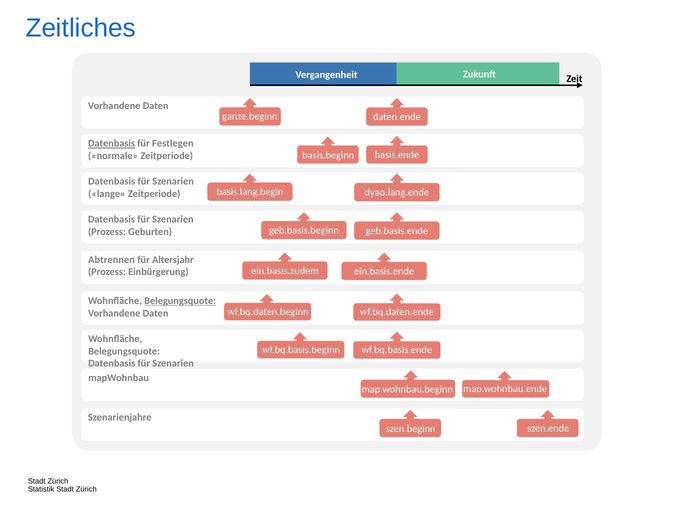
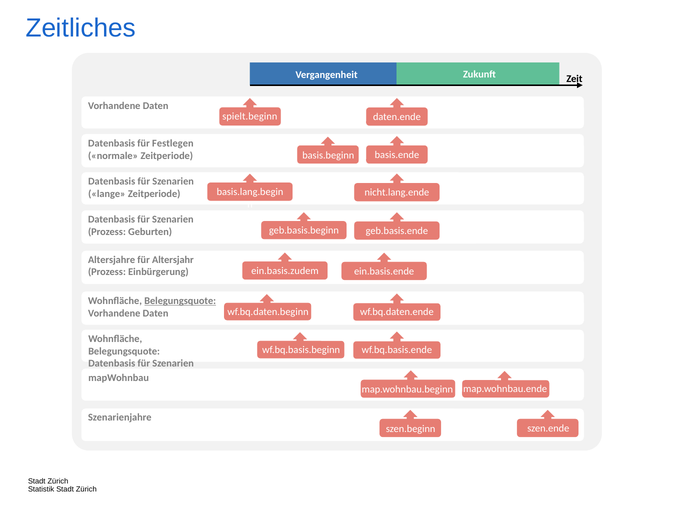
ganze.beginn: ganze.beginn -> spielt.beginn (250, 116)
Datenbasis underline: present -> none (112, 144)
dyao.lang.ende: dyao.lang.ende -> nicht.lang.ende (397, 192)
Abtrennen: Abtrennen -> Altersjahre (112, 260)
